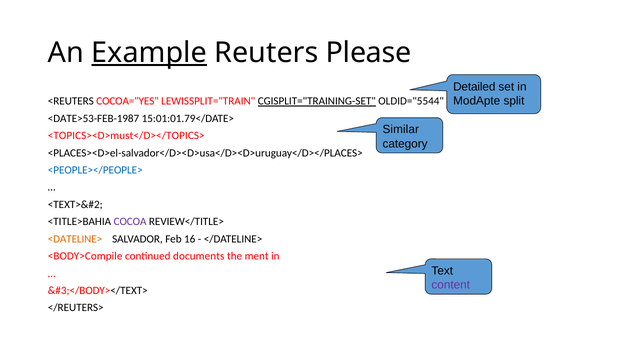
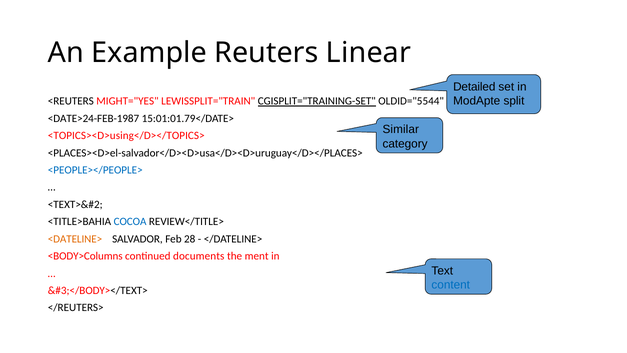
Example underline: present -> none (149, 53)
Please: Please -> Linear (368, 53)
COCOA="YES: COCOA="YES -> MIGHT="YES (127, 101)
<DATE>53-FEB-1987: <DATE>53-FEB-1987 -> <DATE>24-FEB-1987 (93, 118)
<TOPICS><D>must</D></TOPICS>: <TOPICS><D>must</D></TOPICS> -> <TOPICS><D>using</D></TOPICS> (126, 136)
COCOA colour: purple -> blue (130, 221)
16: 16 -> 28 (190, 239)
<BODY>Compile: <BODY>Compile -> <BODY>Columns (85, 256)
content colour: purple -> blue (451, 285)
